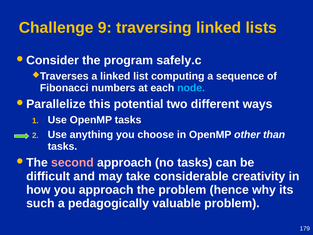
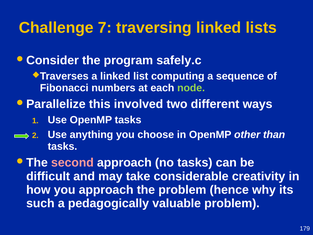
9: 9 -> 7 (105, 28)
node colour: light blue -> light green (191, 88)
potential: potential -> involved (139, 104)
